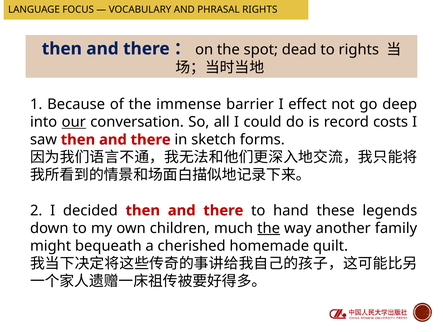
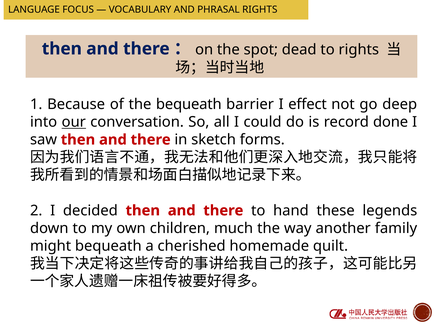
the immense: immense -> bequeath (189, 104)
costs: costs -> done (391, 122)
the underline: present -> none (269, 228)
